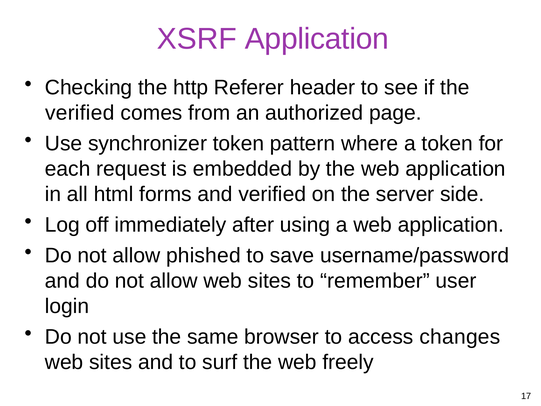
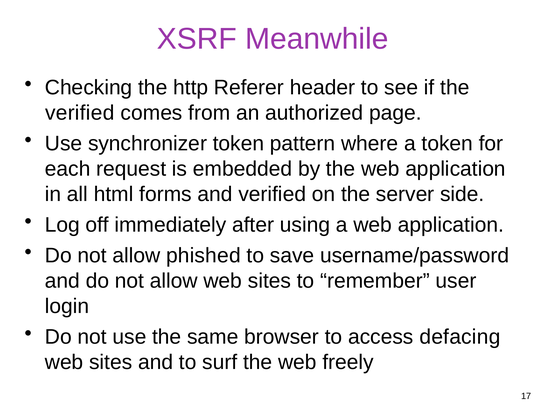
XSRF Application: Application -> Meanwhile (317, 39)
changes: changes -> defacing (460, 337)
